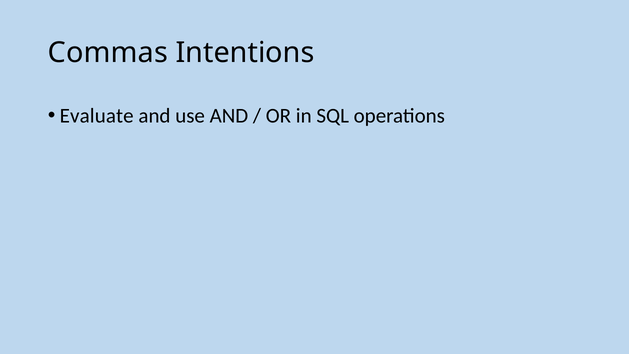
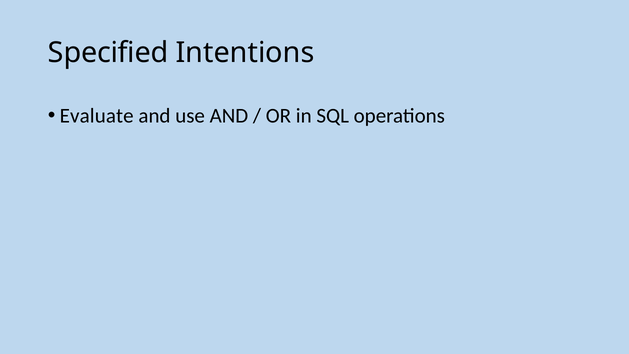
Commas: Commas -> Specified (108, 53)
